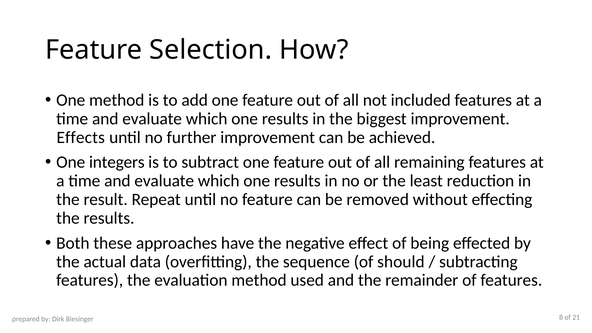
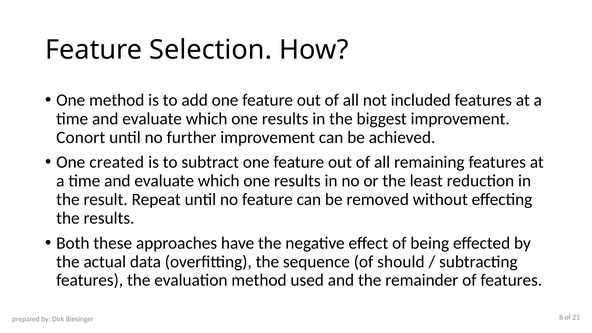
Effects: Effects -> Conort (81, 137)
integers: integers -> created (117, 162)
